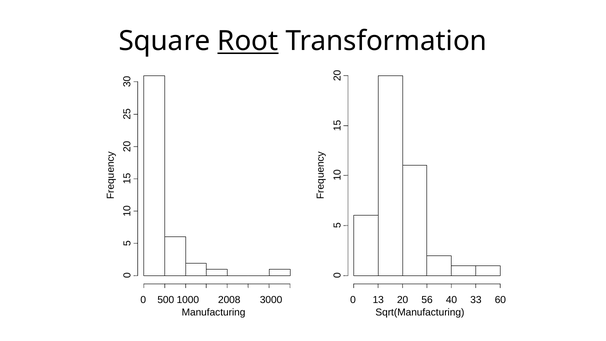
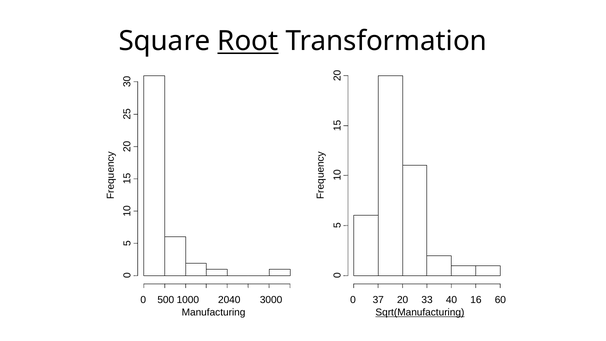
2008: 2008 -> 2040 (229, 300)
13: 13 -> 37 (378, 300)
56: 56 -> 33 (427, 300)
33: 33 -> 16 (476, 300)
Sqrt(Manufacturing underline: none -> present (420, 312)
